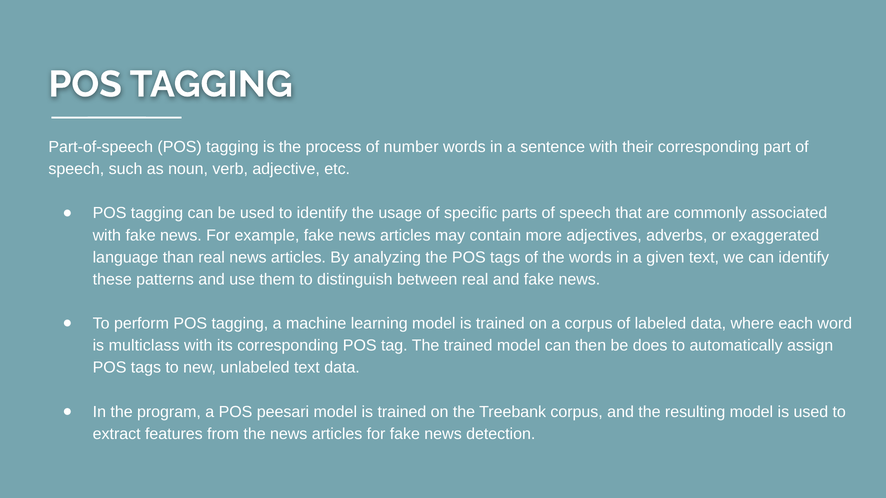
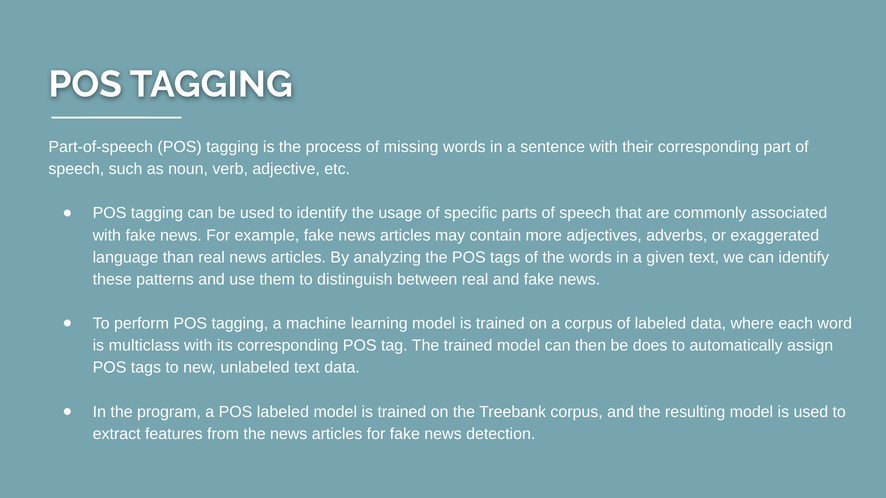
number: number -> missing (411, 147)
POS peesari: peesari -> labeled (283, 412)
